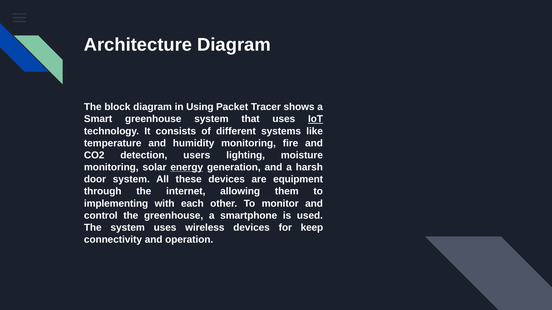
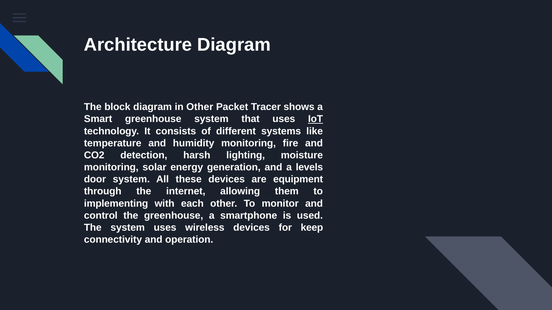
in Using: Using -> Other (200, 107)
users: users -> harsh (197, 155)
energy underline: present -> none (187, 168)
harsh: harsh -> levels (309, 168)
